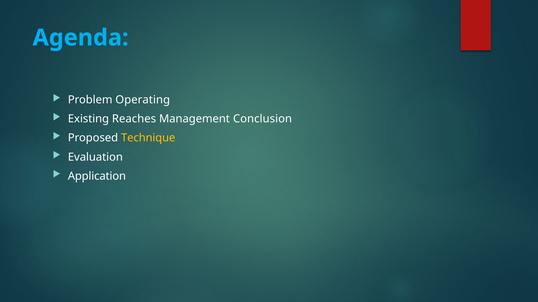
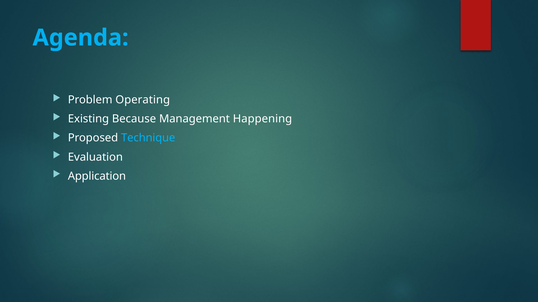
Reaches: Reaches -> Because (134, 119)
Conclusion: Conclusion -> Happening (263, 119)
Technique colour: yellow -> light blue (148, 138)
